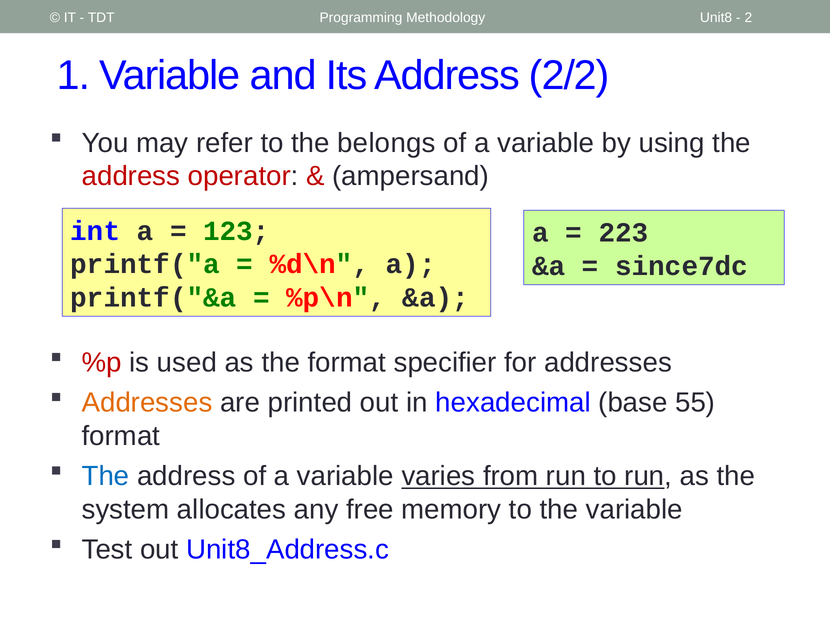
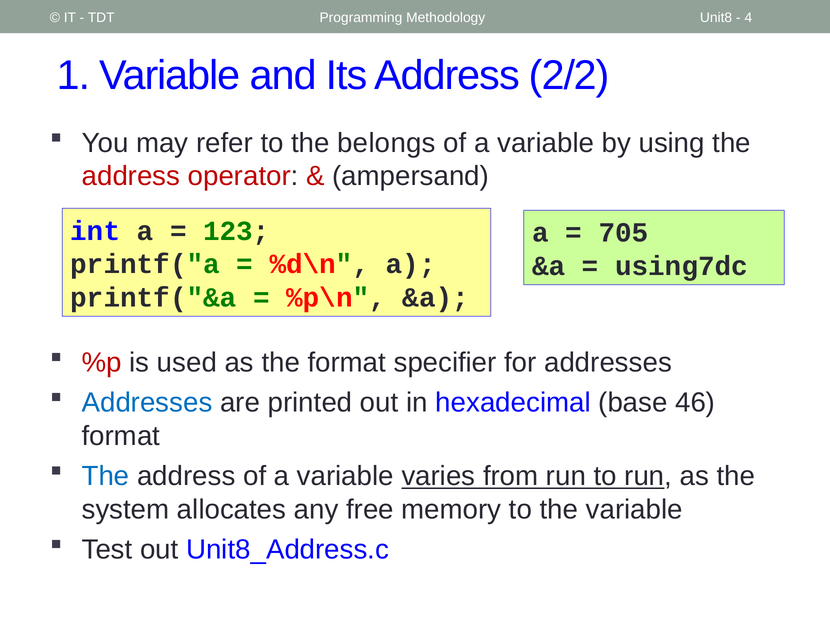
2: 2 -> 4 (748, 18)
223: 223 -> 705 (623, 233)
since7dc: since7dc -> using7dc (682, 266)
Addresses colour: orange -> blue (147, 403)
55: 55 -> 46 (695, 403)
